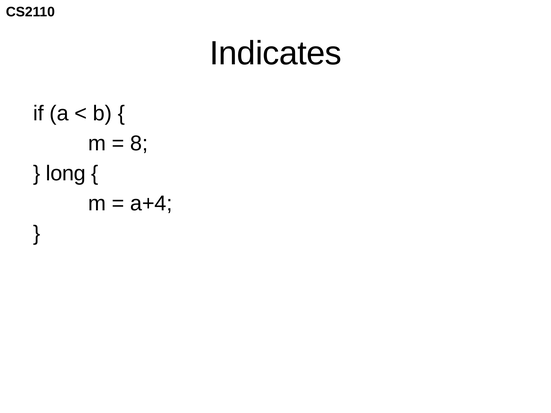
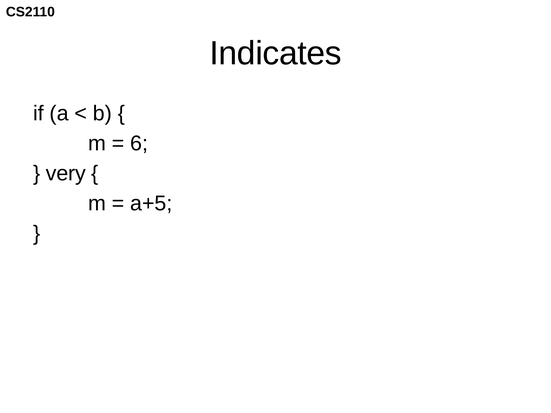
8: 8 -> 6 (139, 144)
long: long -> very (66, 174)
a+4: a+4 -> a+5 (151, 204)
